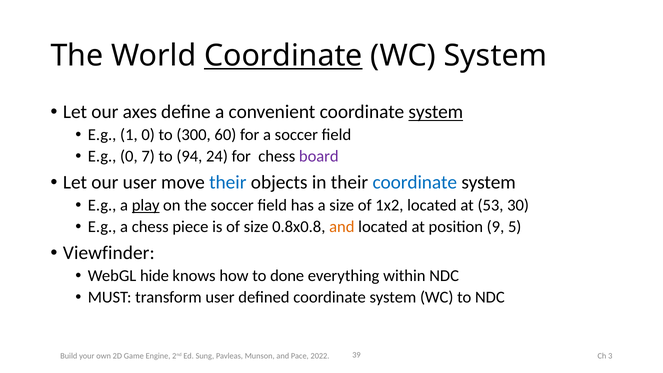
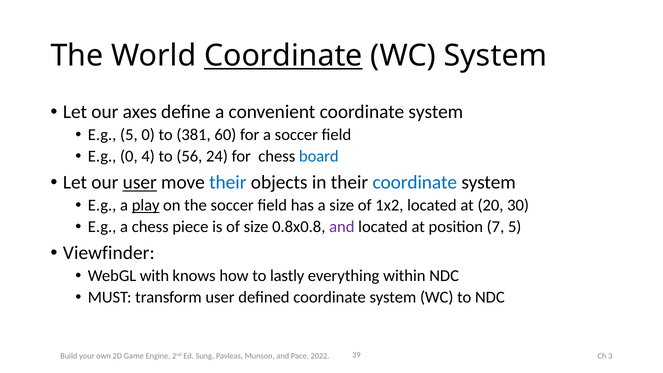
system underline: present -> none (436, 112)
E.g 1: 1 -> 5 (129, 135)
300: 300 -> 381 (194, 135)
7: 7 -> 4 (148, 156)
94: 94 -> 56 (189, 156)
board colour: purple -> blue (319, 156)
user underline: none -> present (140, 183)
53: 53 -> 20 (490, 205)
and colour: orange -> purple (342, 227)
9: 9 -> 7 (495, 227)
hide: hide -> with (154, 276)
done: done -> lastly (287, 276)
